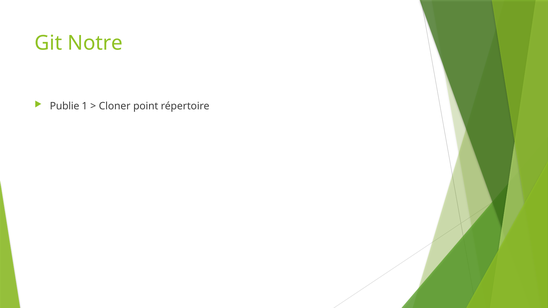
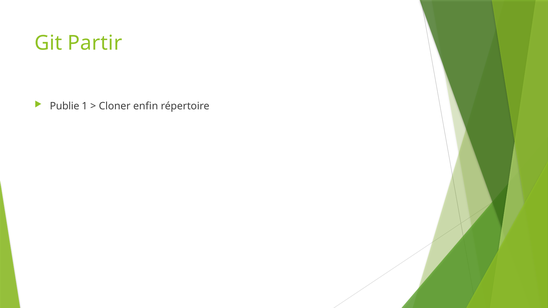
Notre: Notre -> Partir (95, 43)
point: point -> enfin (146, 106)
